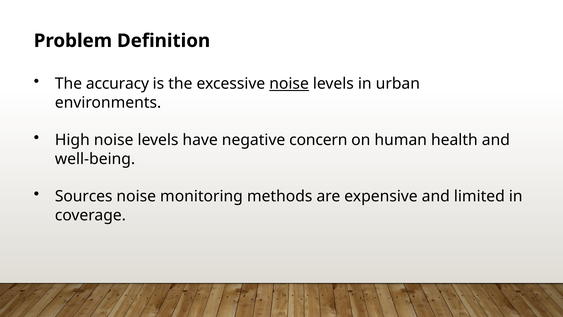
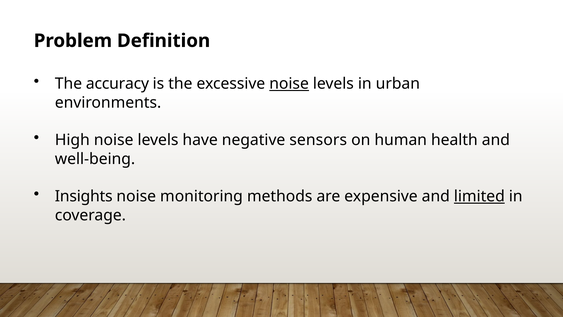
concern: concern -> sensors (318, 140)
Sources: Sources -> Insights (84, 196)
limited underline: none -> present (479, 196)
